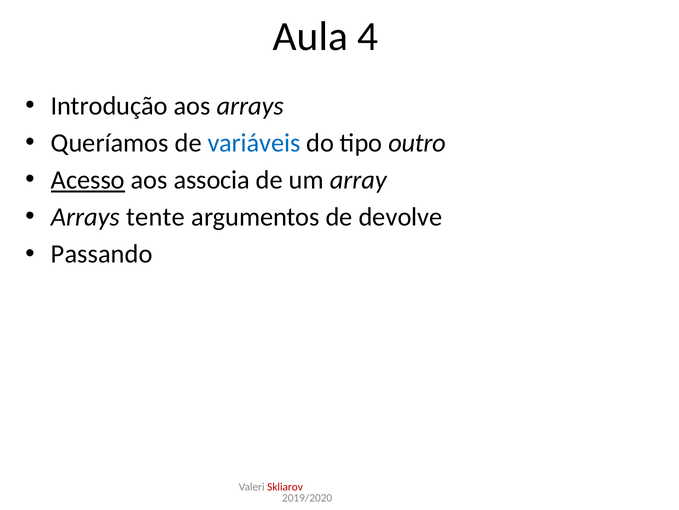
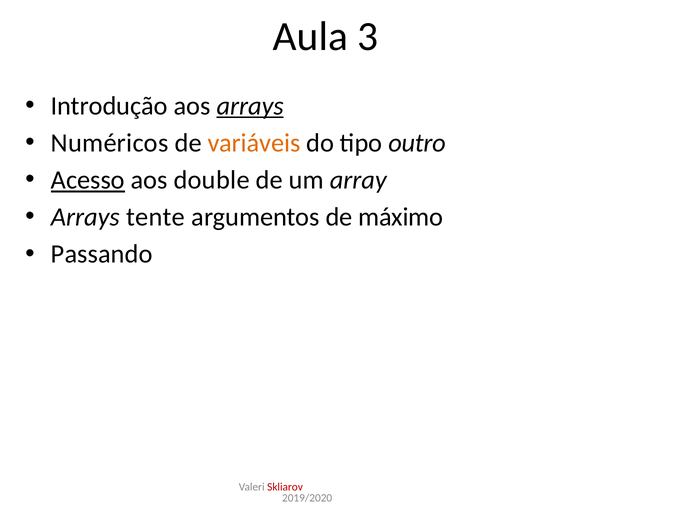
4: 4 -> 3 (368, 36)
arrays underline: none -> present (250, 106)
Queríamos: Queríamos -> Numéricos (110, 143)
variáveis colour: blue -> orange (254, 143)
associa: associa -> double (212, 180)
devolve: devolve -> máximo (401, 217)
